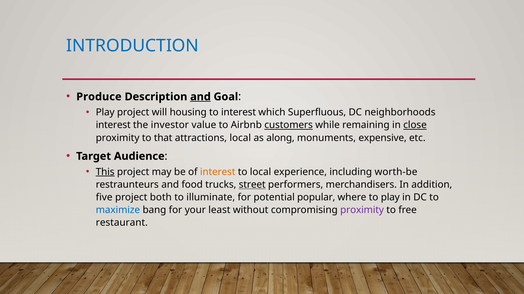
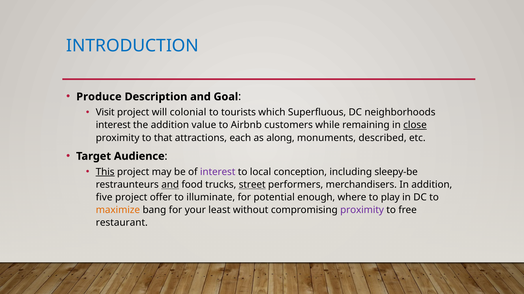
and underline: present -> none (200, 97)
Play: Play -> Visit (105, 113)
housing: housing -> colonial (188, 113)
to interest: interest -> tourists (239, 113)
the investor: investor -> addition (170, 125)
customers underline: present -> none (289, 125)
attractions local: local -> each (240, 138)
expensive: expensive -> described (383, 138)
interest colour: orange -> purple (218, 172)
experience: experience -> conception (300, 172)
worth-be: worth-be -> sleepy-be (396, 172)
and underline: none -> present (170, 185)
both: both -> offer (161, 198)
popular: popular -> enough (316, 198)
maximize colour: blue -> orange (118, 210)
